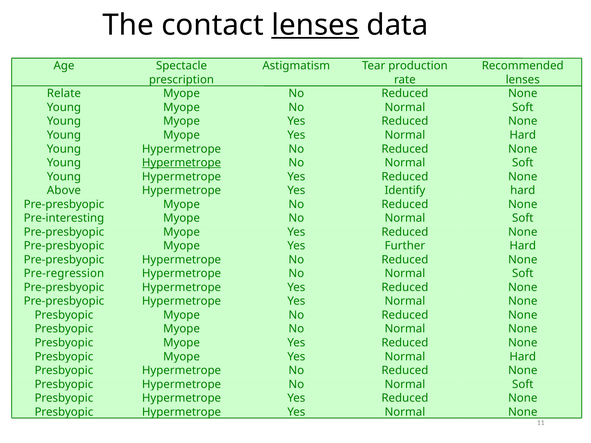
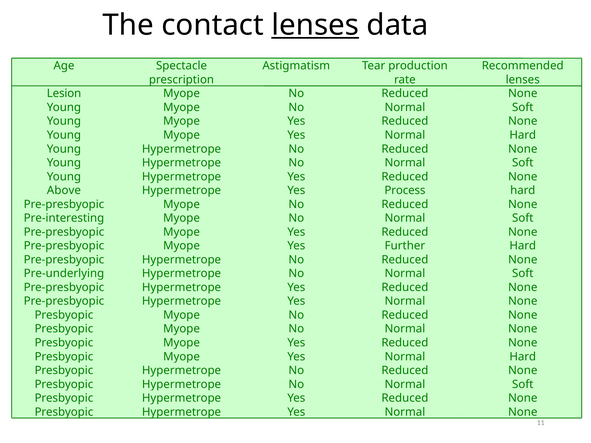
Relate: Relate -> Lesion (64, 94)
Hypermetrope underline: present -> none (181, 163)
Identify: Identify -> Process (405, 191)
Pre-regression: Pre-regression -> Pre-underlying (64, 274)
